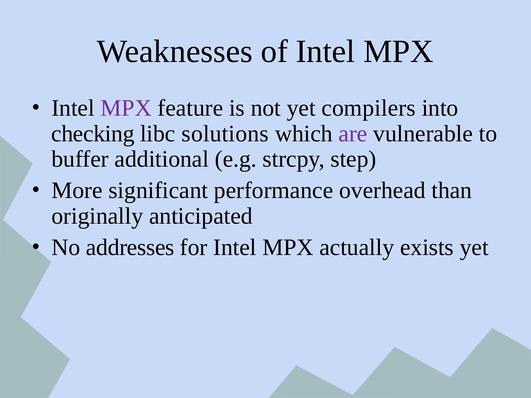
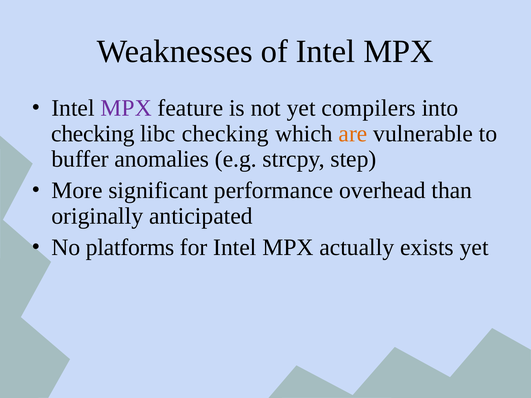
libc solutions: solutions -> checking (225, 134)
are colour: purple -> orange (353, 134)
additional: additional -> anomalies (162, 159)
addresses: addresses -> platforms (130, 248)
